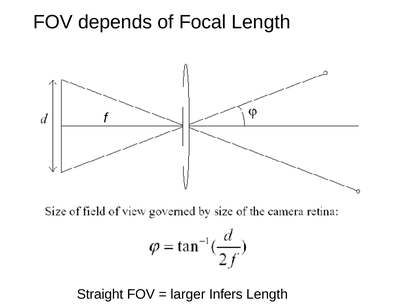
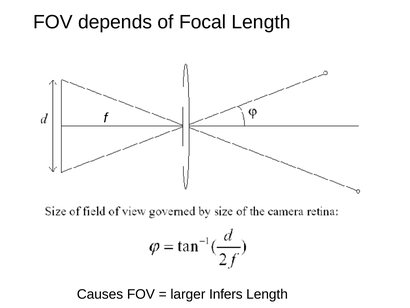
Straight: Straight -> Causes (100, 294)
